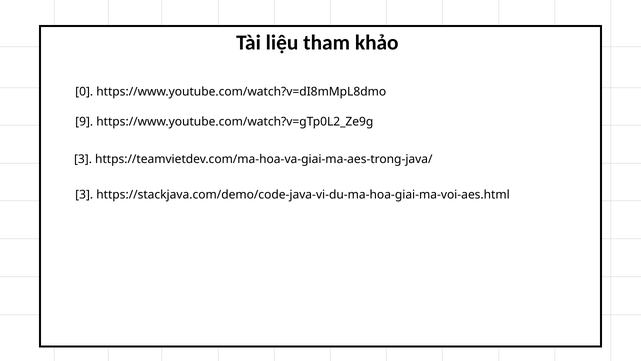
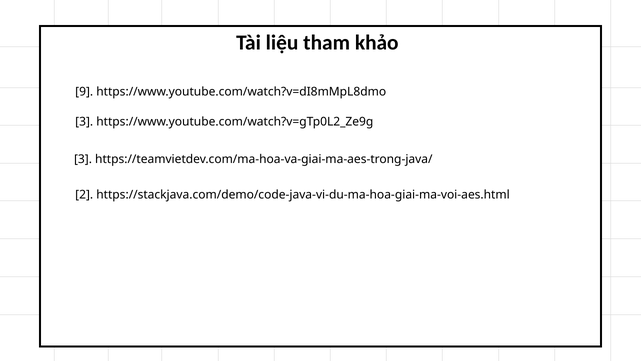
0: 0 -> 9 (84, 91)
9: 9 -> 3 (84, 122)
3: 3 -> 2 (84, 195)
